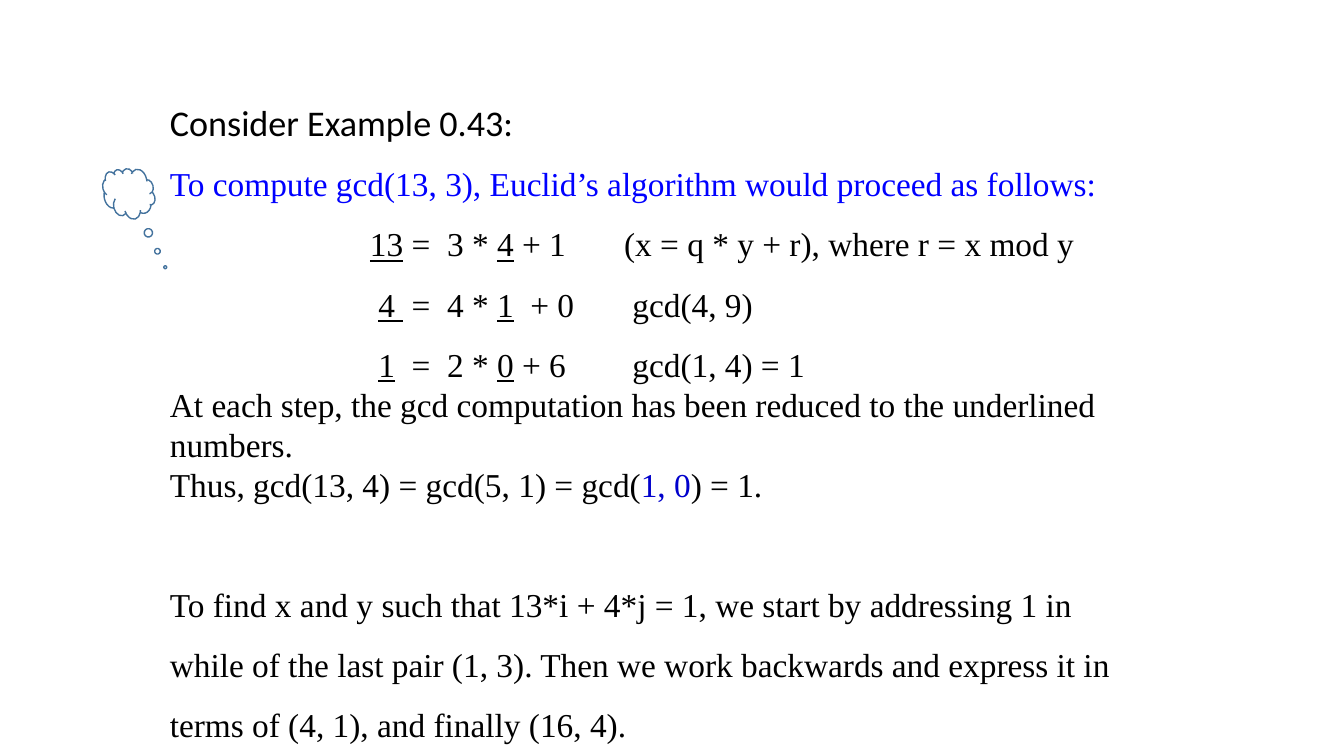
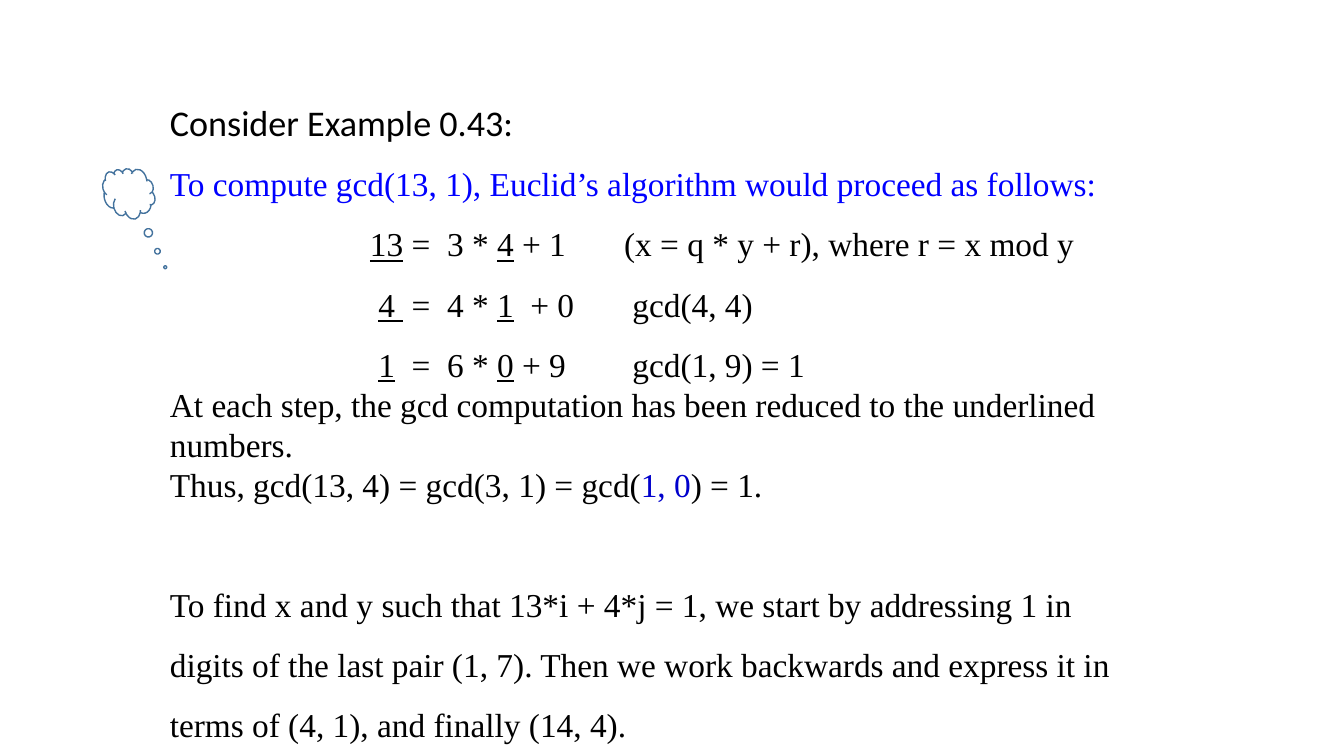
gcd(13 3: 3 -> 1 (463, 186)
gcd(4 9: 9 -> 4 (739, 306)
2: 2 -> 6 (455, 366)
6: 6 -> 9 (557, 366)
gcd(1 4: 4 -> 9 (739, 366)
gcd(5: gcd(5 -> gcd(3 (468, 486)
while: while -> digits (207, 666)
1 3: 3 -> 7 (515, 666)
16: 16 -> 14 (555, 726)
